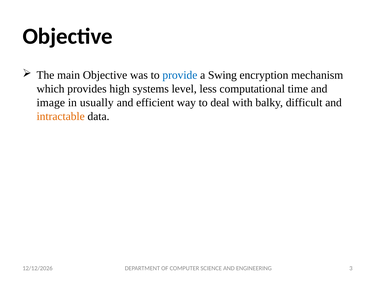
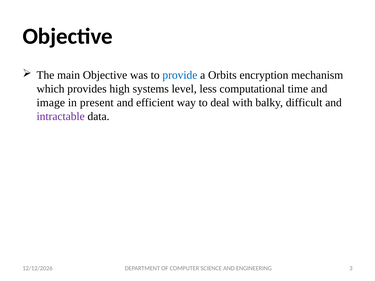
Swing: Swing -> Orbits (222, 75)
usually: usually -> present (97, 103)
intractable colour: orange -> purple (61, 116)
